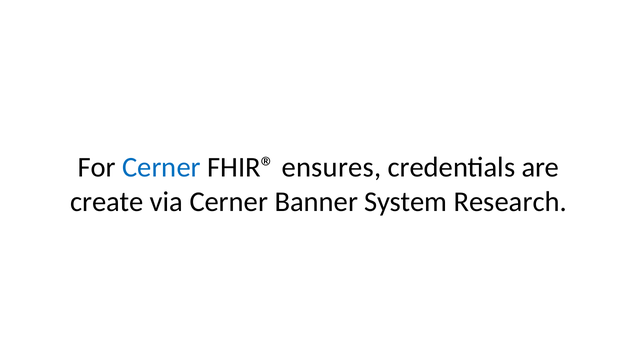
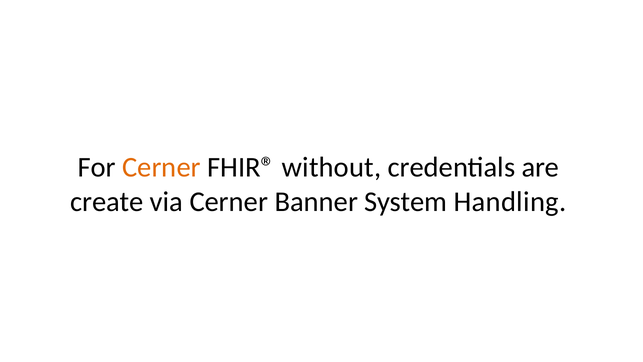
Cerner colour: blue -> orange (161, 167)
ensures: ensures -> without (332, 167)
Research: Research -> Handling (510, 202)
